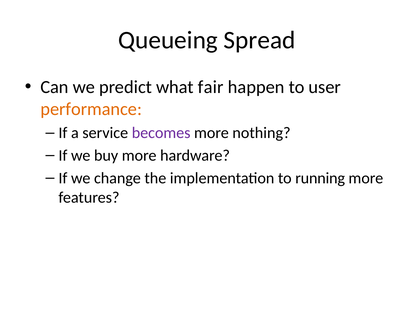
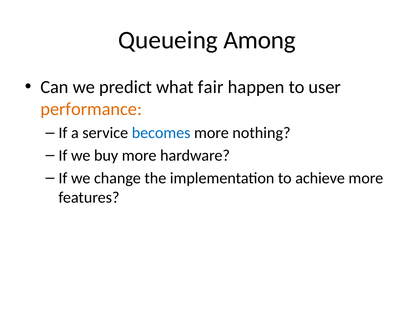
Spread: Spread -> Among (260, 40)
becomes colour: purple -> blue (161, 133)
running: running -> achieve (320, 178)
